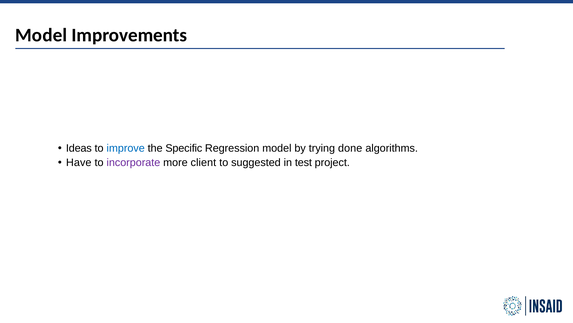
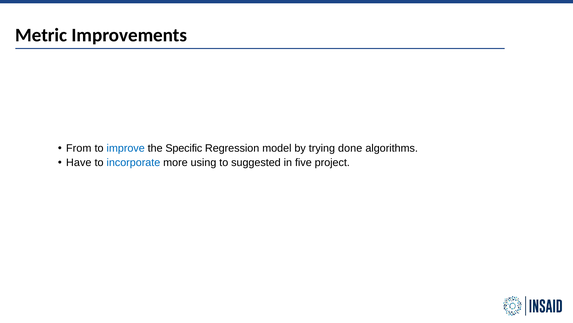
Model: Model -> Metric (41, 35)
Ideas: Ideas -> From (79, 148)
incorporate colour: purple -> blue (133, 162)
client: client -> using (203, 162)
test: test -> five (303, 162)
